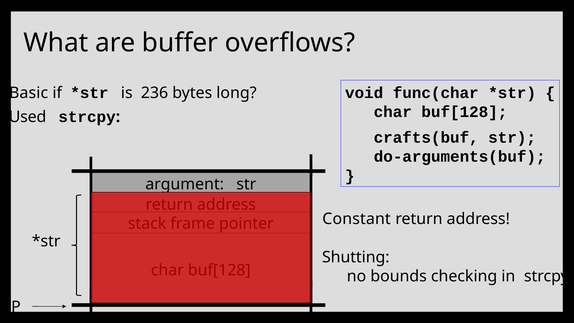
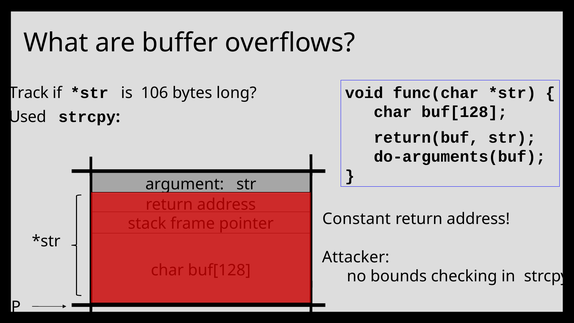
Basic: Basic -> Track (29, 93)
236: 236 -> 106 (155, 93)
crafts(buf: crafts(buf -> return(buf (426, 138)
Shutting: Shutting -> Attacker (356, 257)
